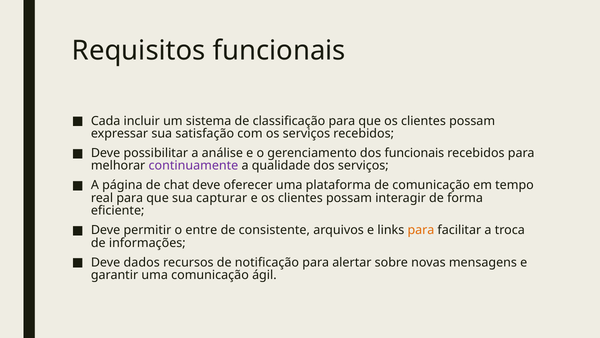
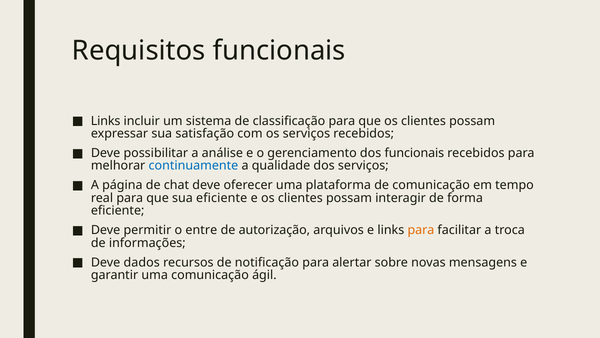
Cada: Cada -> Links (106, 121)
continuamente colour: purple -> blue (193, 166)
sua capturar: capturar -> eficiente (222, 198)
consistente: consistente -> autorização (274, 230)
